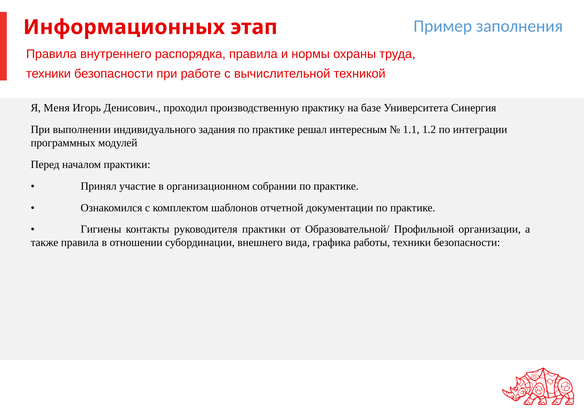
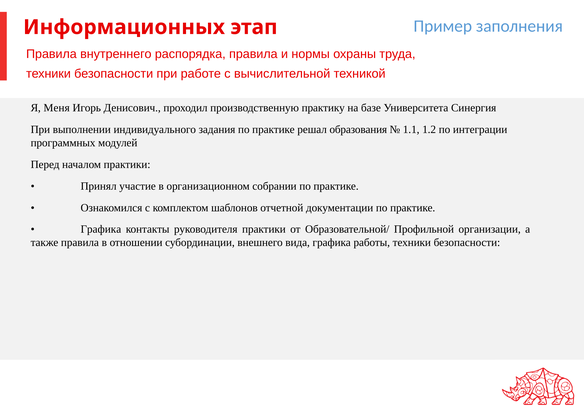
интересным: интересным -> образования (358, 130)
Гигиены: Гигиены -> Графика (101, 229)
